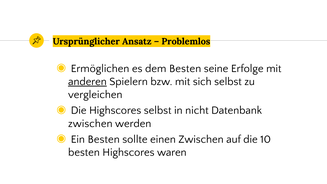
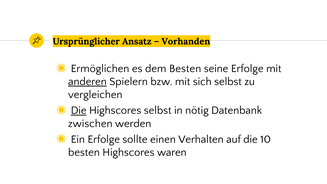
Problemlos: Problemlos -> Vorhanden (186, 41)
Die underline: none -> present (79, 110)
nicht: nicht -> nötig (197, 110)
Ein Besten: Besten -> Erfolge (104, 139)
einen Zwischen: Zwischen -> Verhalten (201, 139)
